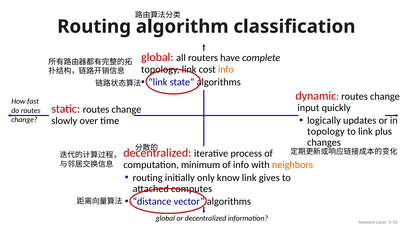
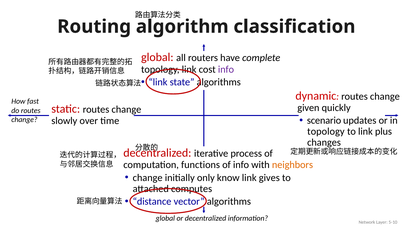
info colour: orange -> purple (226, 69)
input: input -> given (308, 108)
logically: logically -> scenario (324, 120)
minimum: minimum -> functions (201, 165)
routing: routing -> change (148, 177)
